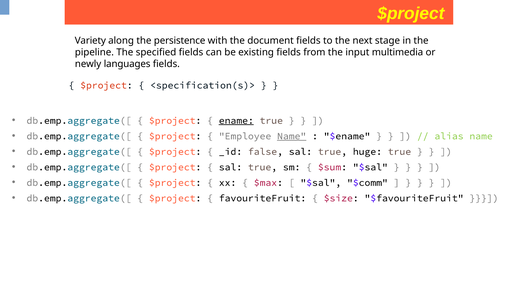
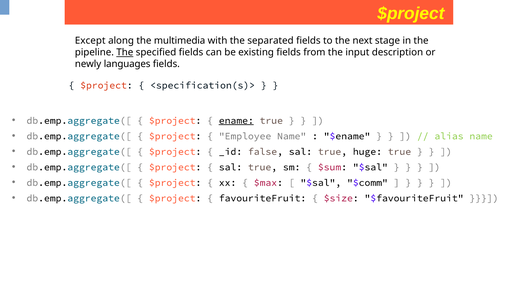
Variety: Variety -> Except (90, 41)
persistence: persistence -> multimedia (180, 41)
document: document -> separated (270, 41)
The underline: none -> present (125, 52)
multimedia: multimedia -> description (397, 52)
Name underline: present -> none (292, 136)
